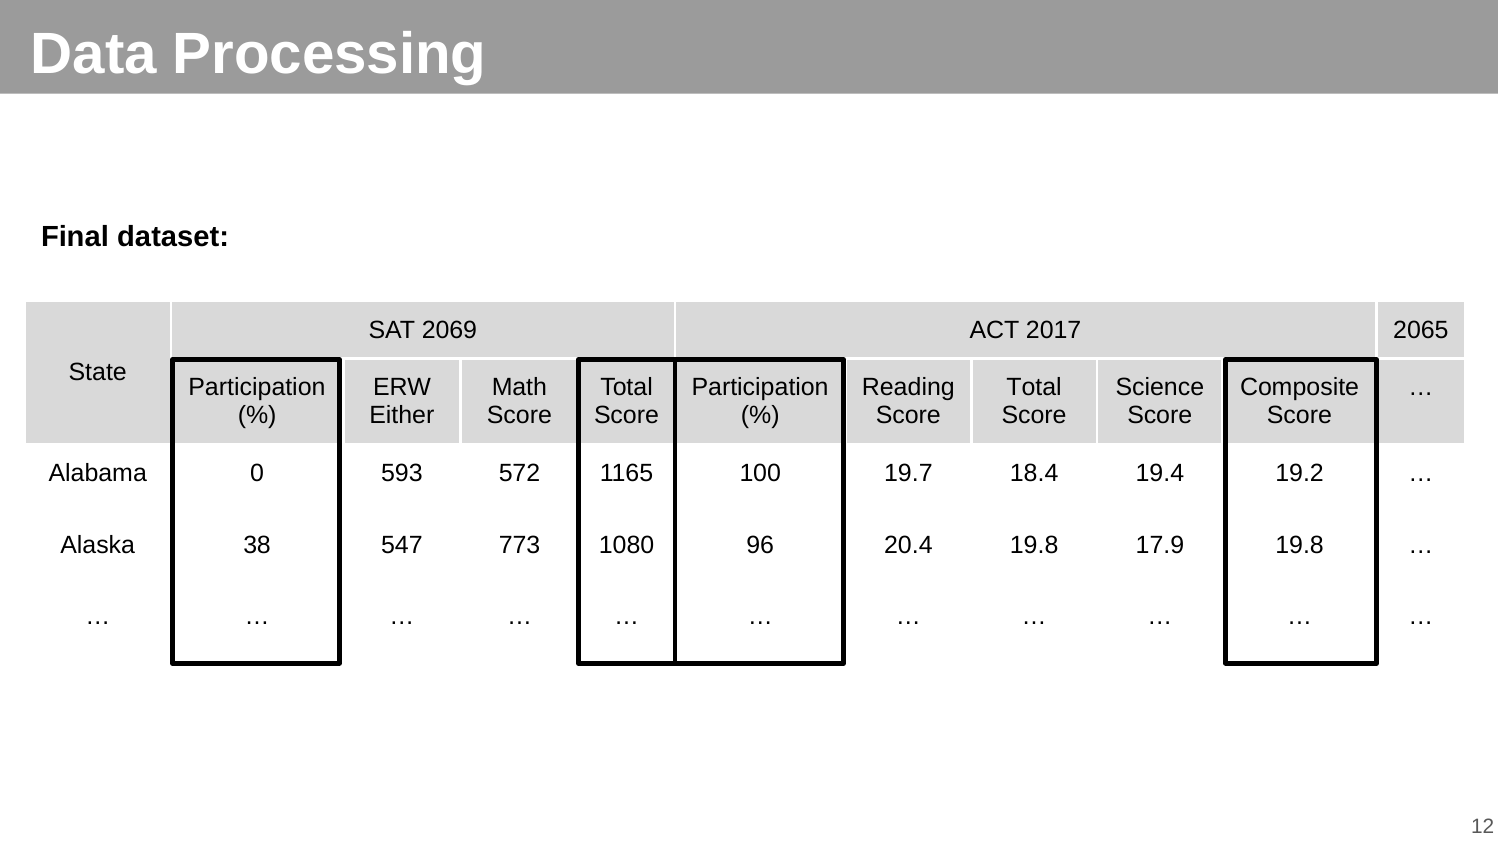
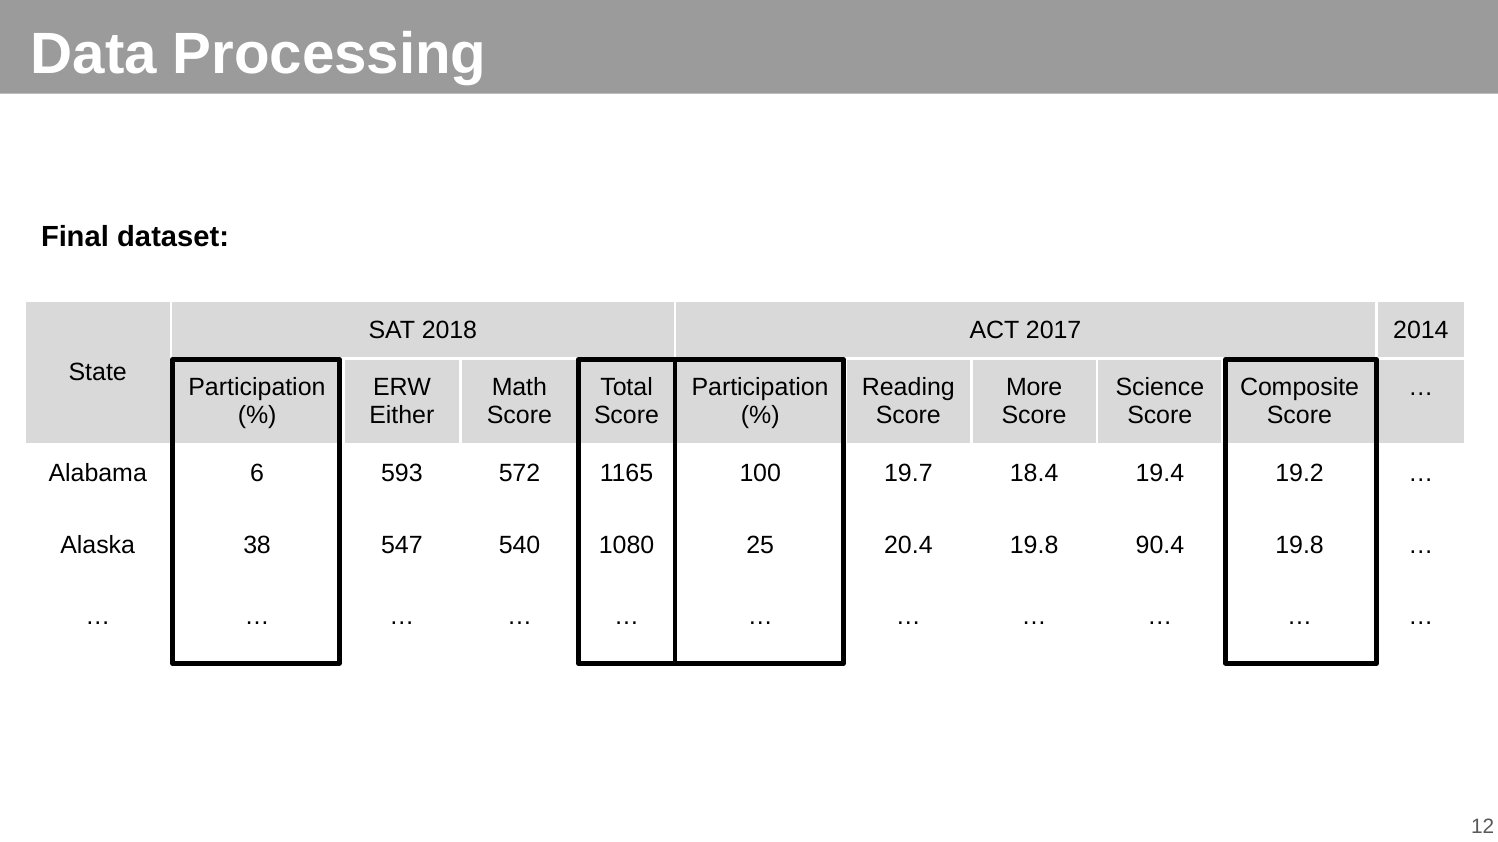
2069: 2069 -> 2018 (449, 330)
2065: 2065 -> 2014 (1421, 330)
Total: Total -> More (1034, 388)
0: 0 -> 6 (257, 474)
773: 773 -> 540 (520, 545)
96: 96 -> 25 (760, 545)
17.9: 17.9 -> 90.4 (1160, 545)
